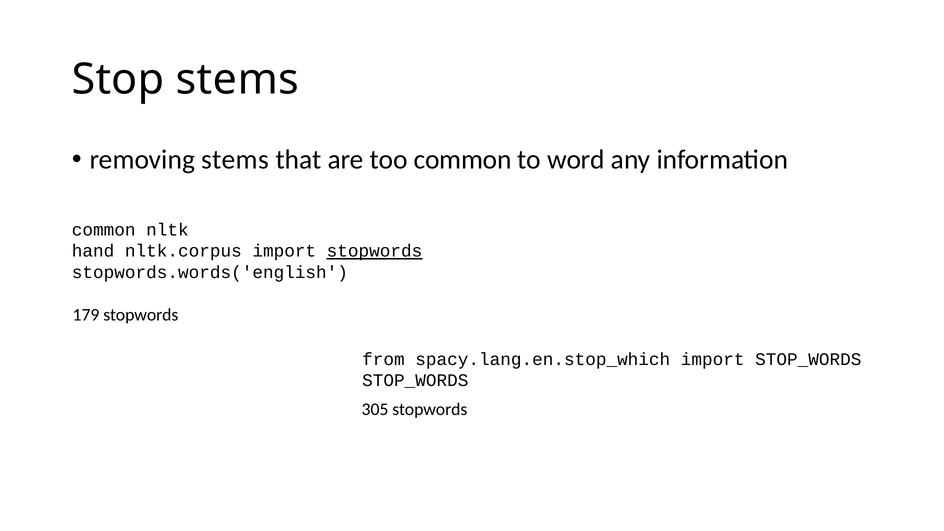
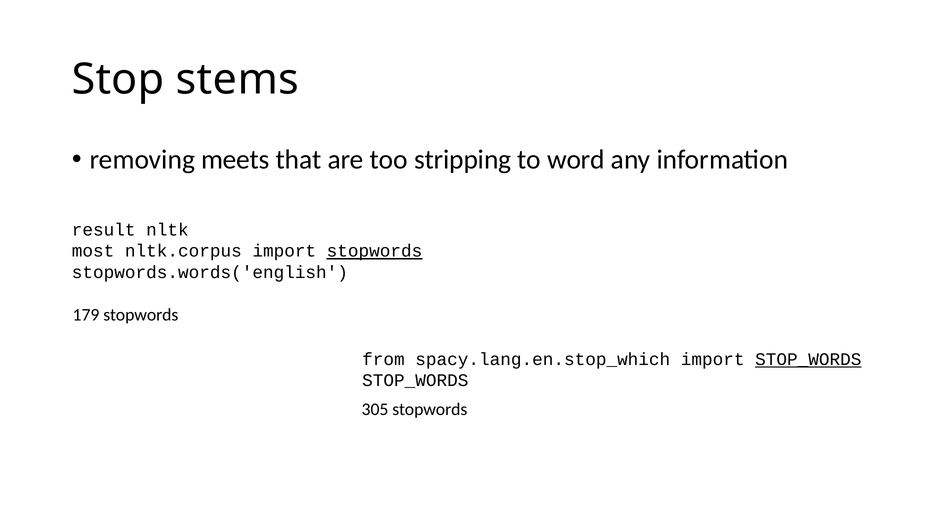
removing stems: stems -> meets (235, 160)
too common: common -> stripping (463, 160)
common: common -> result (104, 230)
hand: hand -> most (93, 251)
STOP_WORDS underline: none -> present (808, 359)
